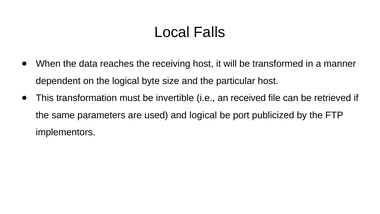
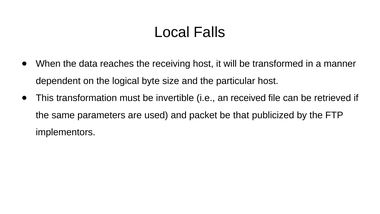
and logical: logical -> packet (203, 115)
port: port -> that (241, 115)
